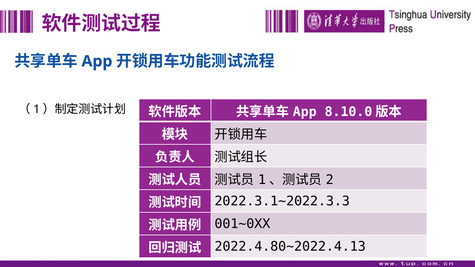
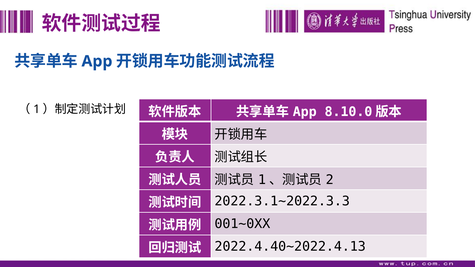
2022.4.80~2022.4.13: 2022.4.80~2022.4.13 -> 2022.4.40~2022.4.13 (290, 247)
